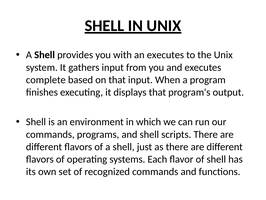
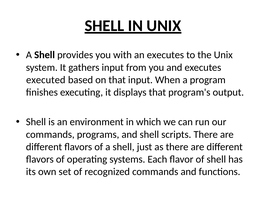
complete: complete -> executed (46, 80)
